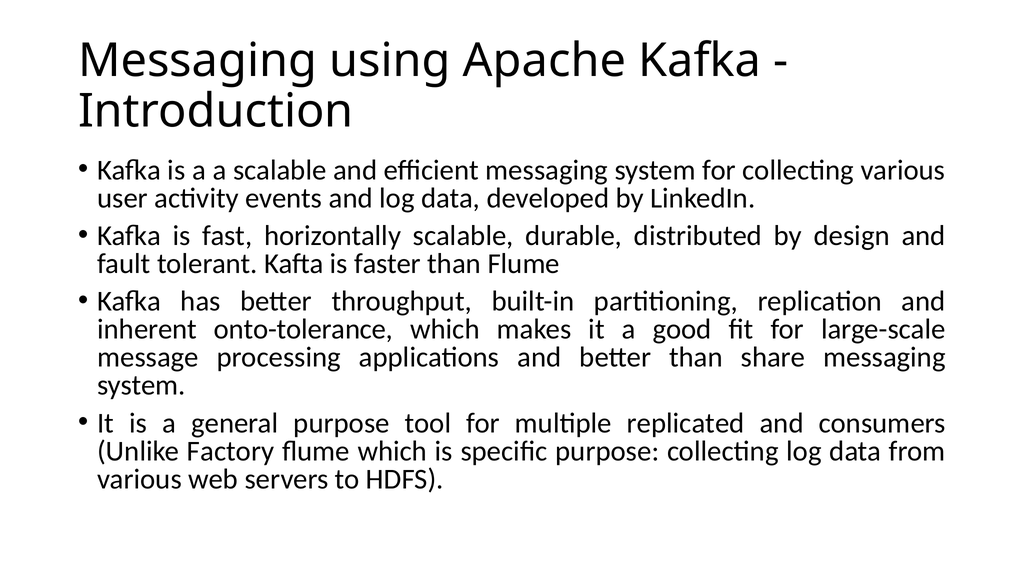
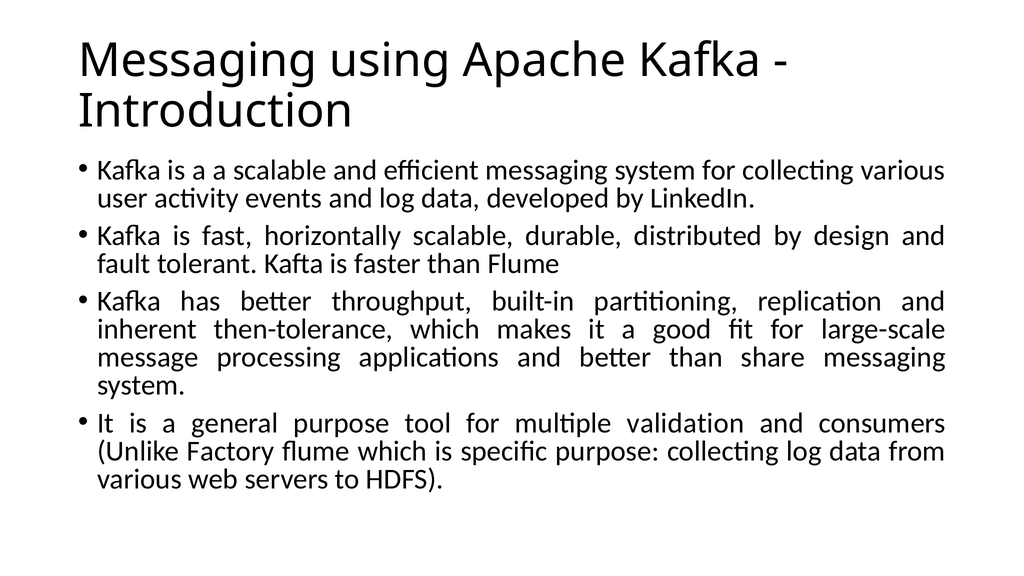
onto-tolerance: onto-tolerance -> then-tolerance (304, 329)
replicated: replicated -> validation (686, 423)
